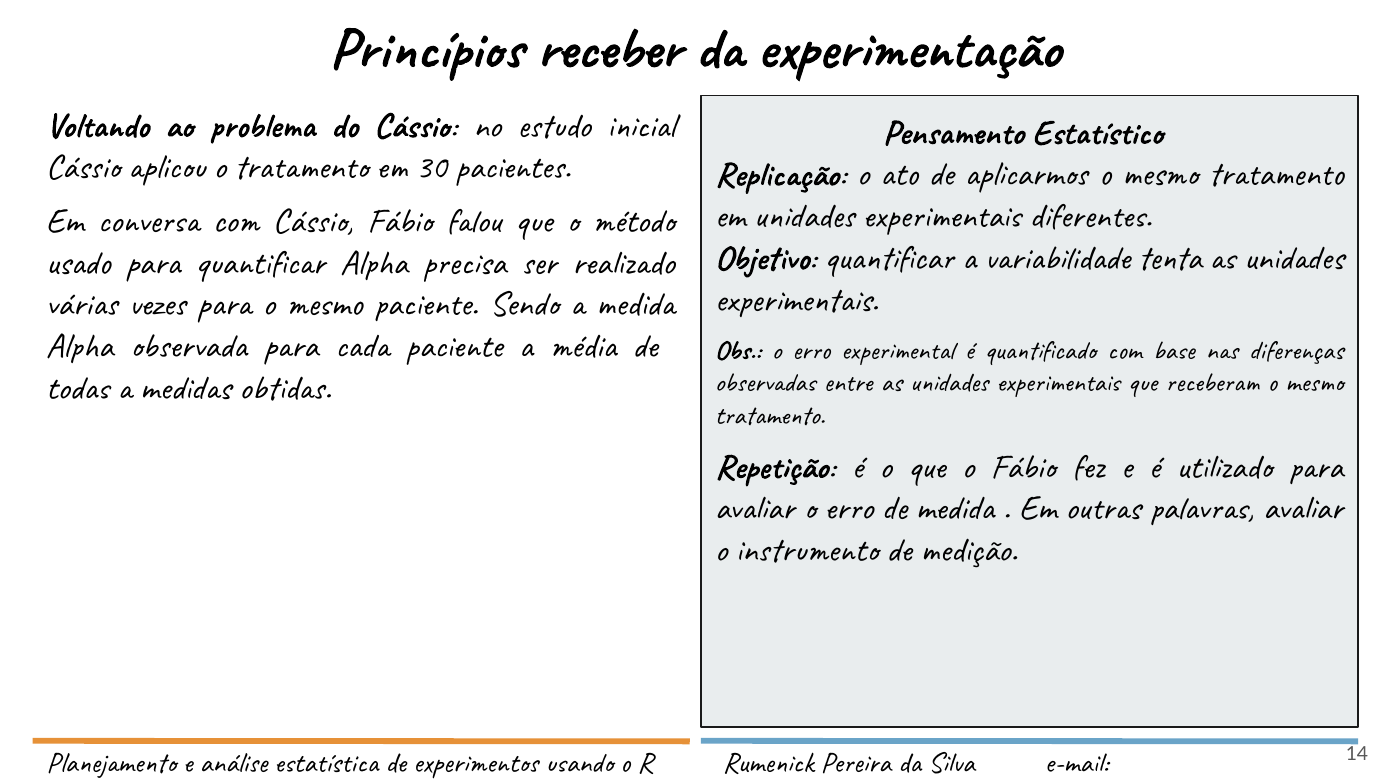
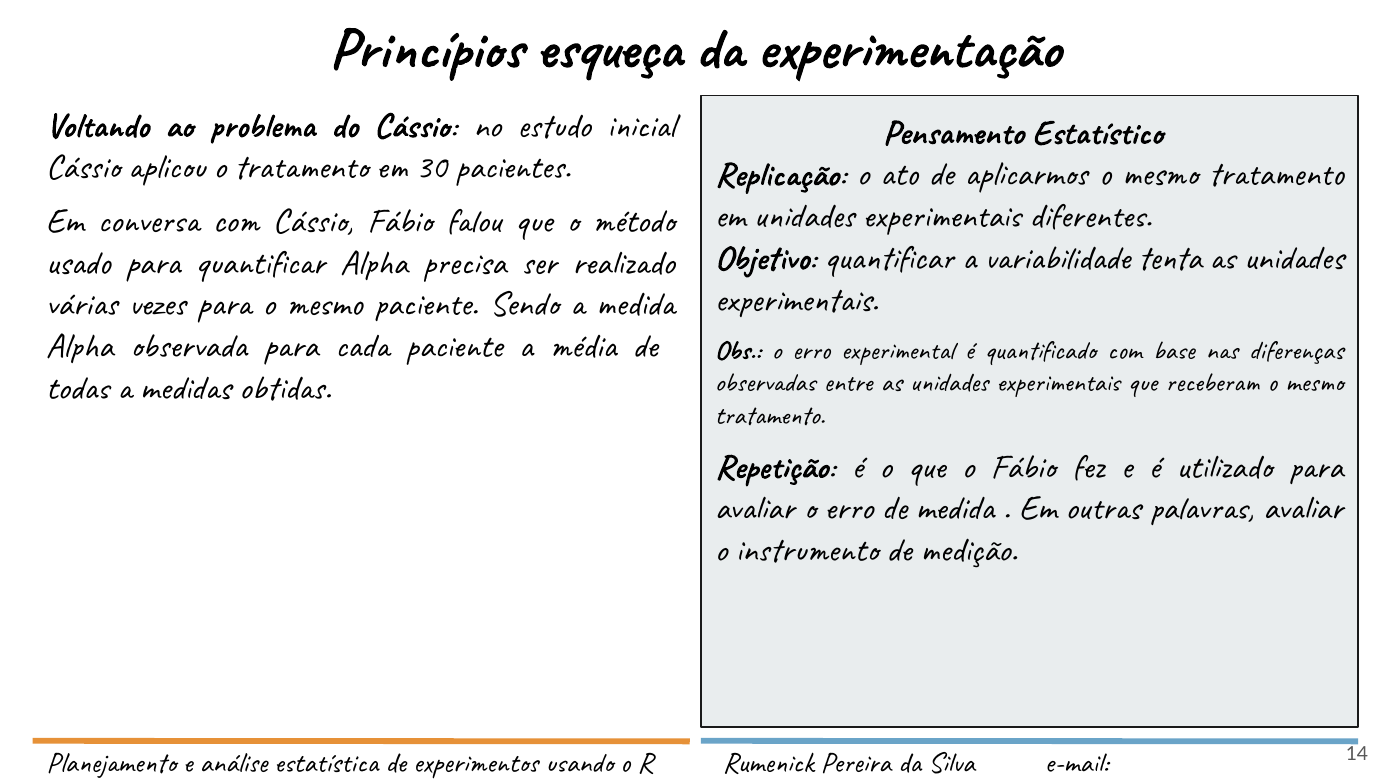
receber: receber -> esqueça (609, 48)
